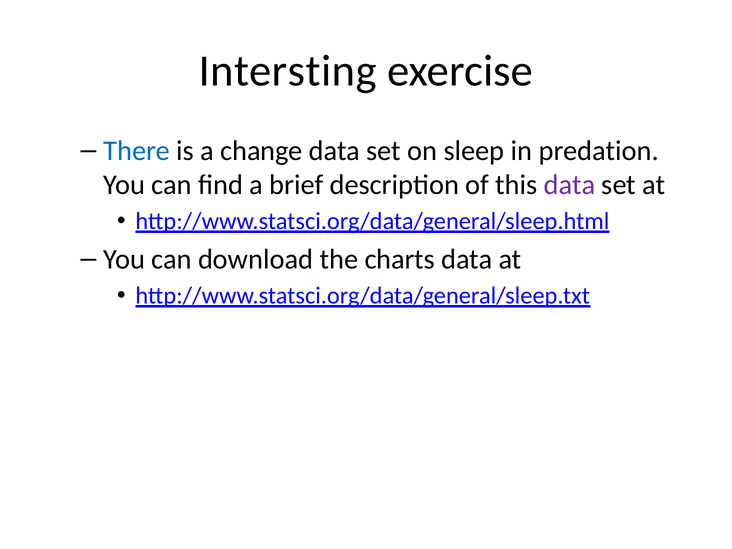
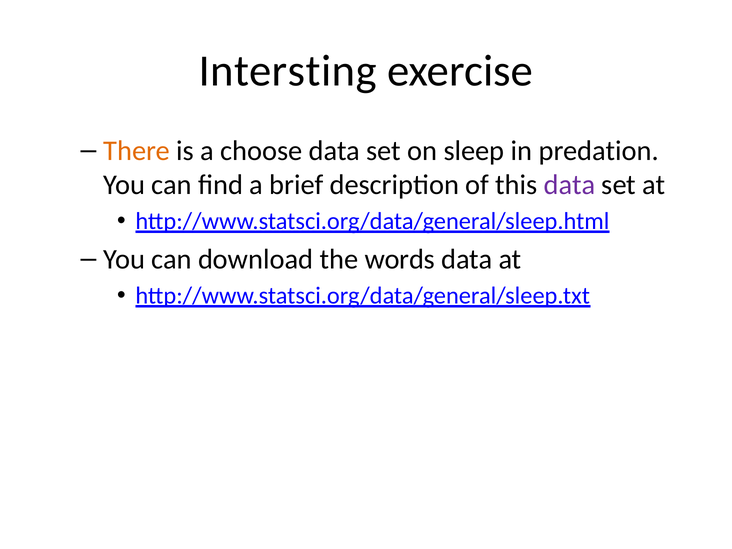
There colour: blue -> orange (137, 151)
change: change -> choose (261, 151)
charts: charts -> words (400, 260)
